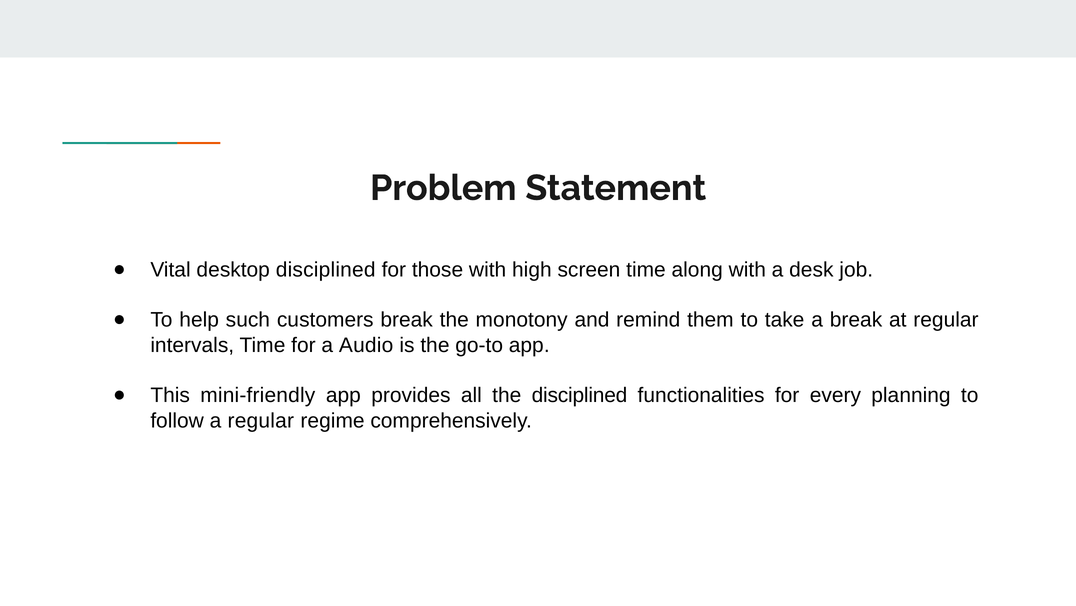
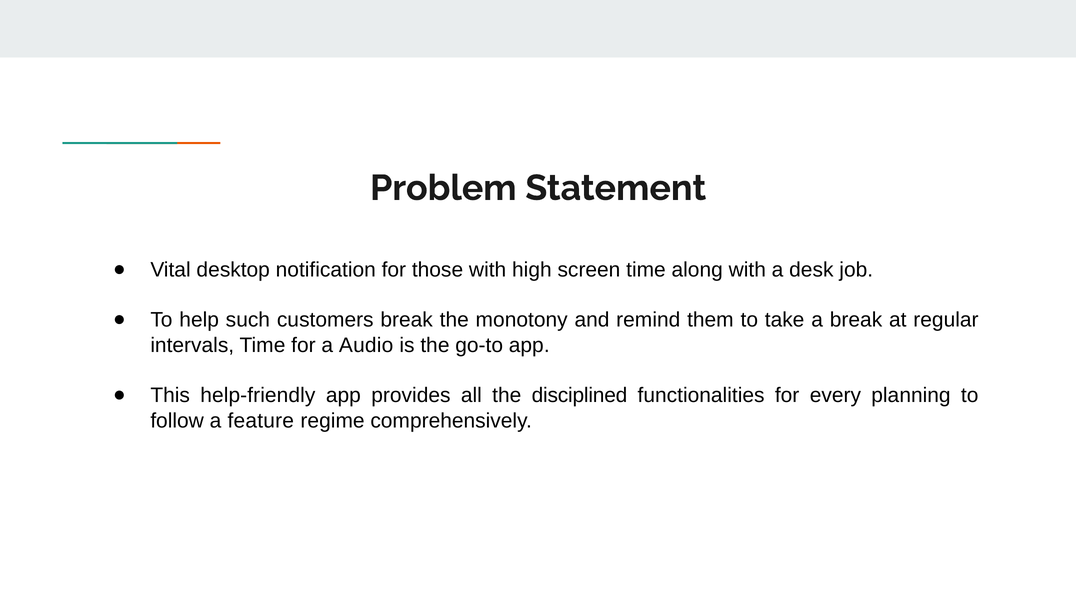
desktop disciplined: disciplined -> notification (326, 269)
mini-friendly: mini-friendly -> help-friendly (258, 395)
a regular: regular -> feature (261, 420)
